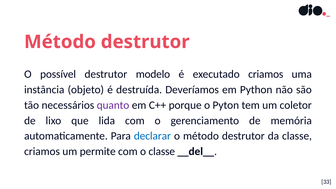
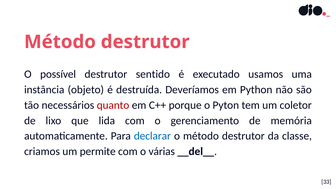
modelo: modelo -> sentido (153, 74)
executado criamos: criamos -> usamos (266, 74)
quanto colour: purple -> red (113, 105)
o classe: classe -> várias (162, 151)
